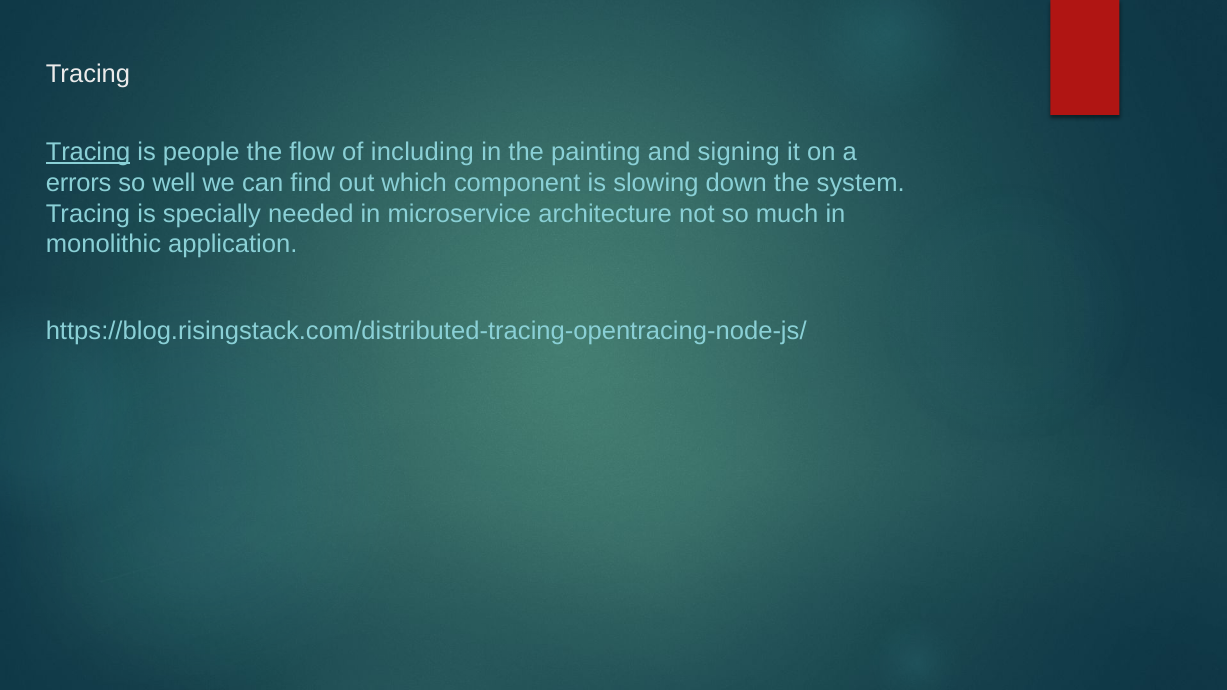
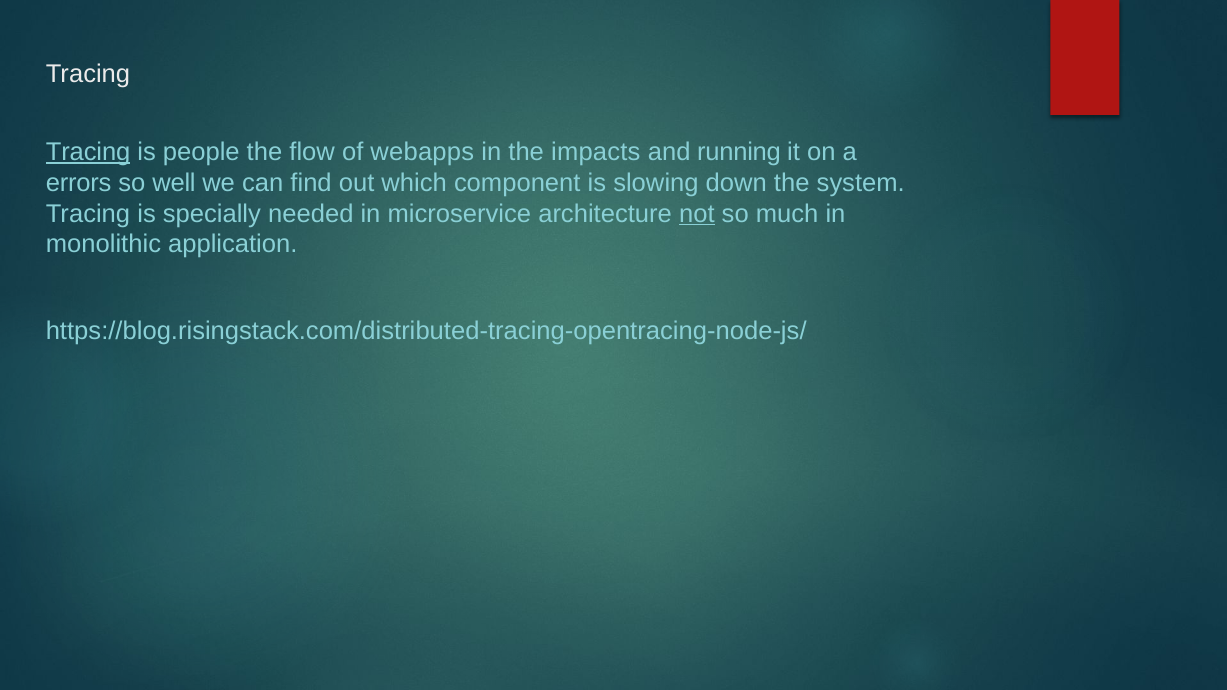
including: including -> webapps (422, 152)
painting: painting -> impacts (596, 152)
signing: signing -> running (739, 152)
not underline: none -> present (697, 214)
